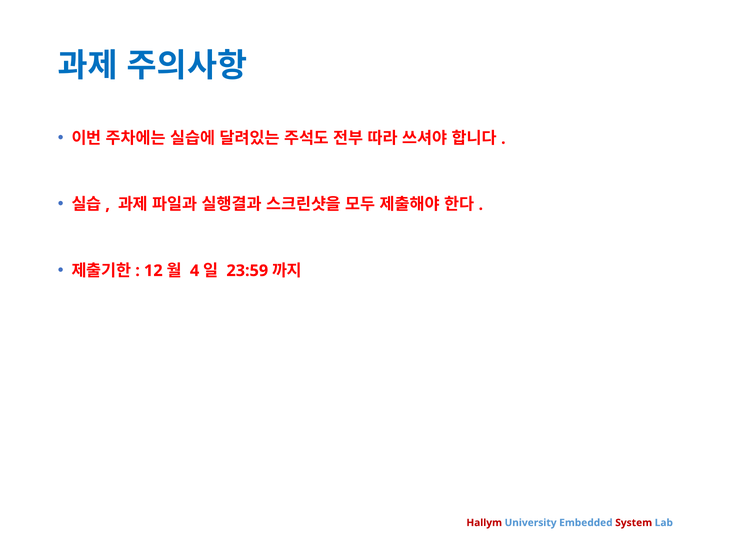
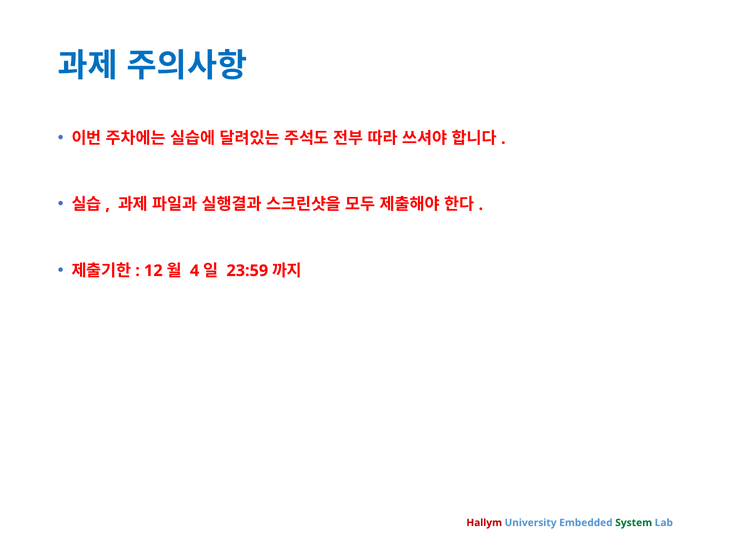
System colour: red -> green (634, 523)
